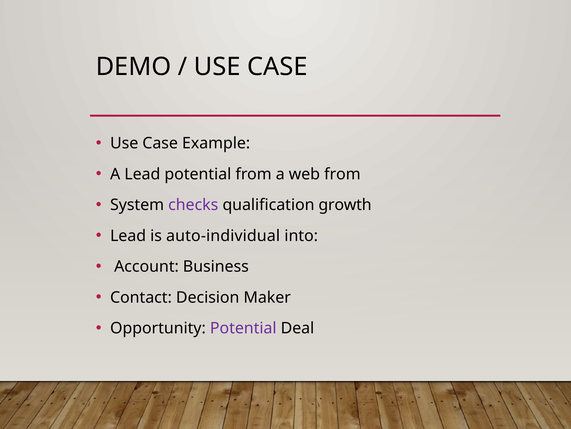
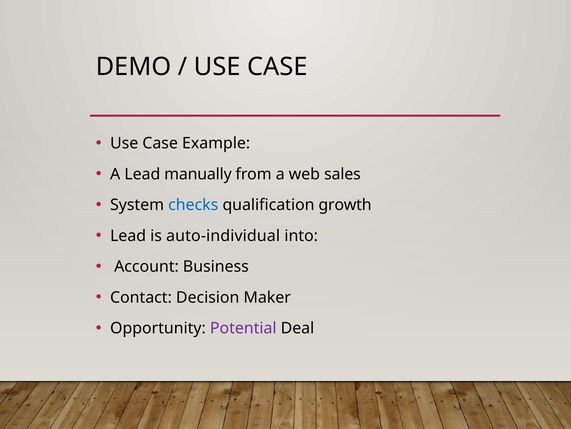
Lead potential: potential -> manually (198, 174)
web from: from -> sales (342, 174)
checks colour: purple -> blue (193, 205)
